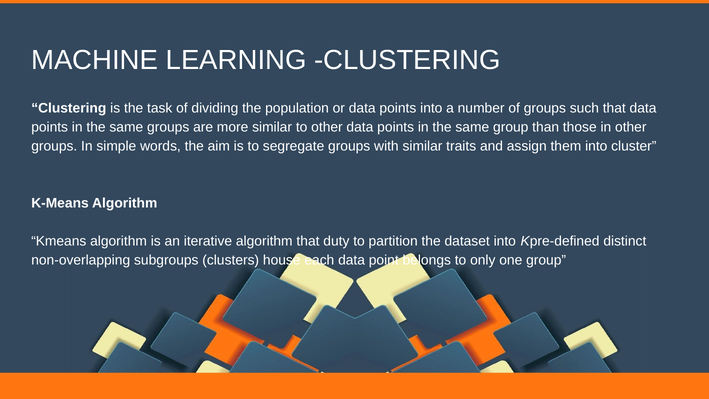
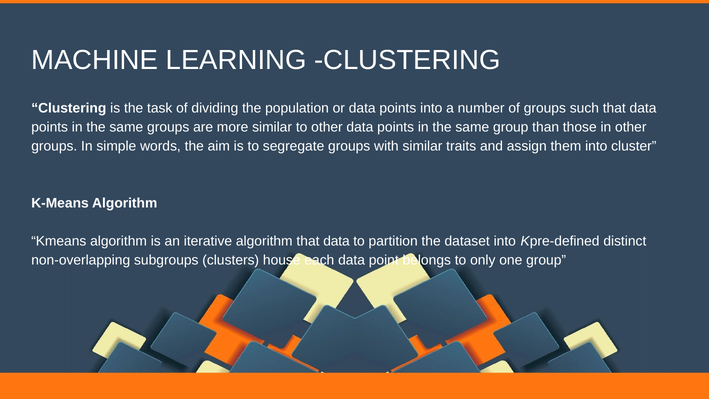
algorithm that duty: duty -> data (336, 241)
